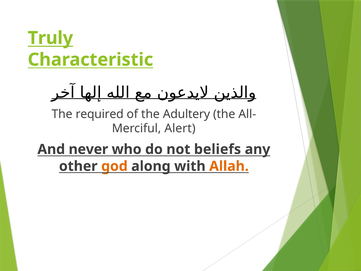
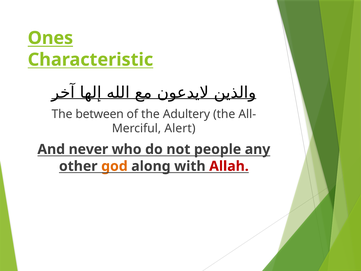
Truly: Truly -> Ones (50, 38)
required: required -> between (100, 114)
beliefs: beliefs -> people (218, 149)
Allah colour: orange -> red (229, 166)
